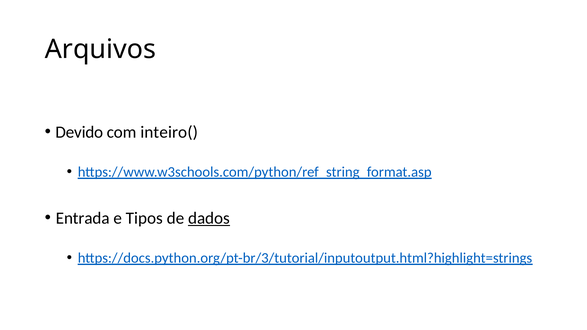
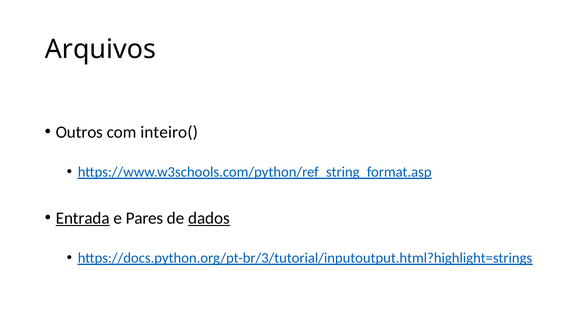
Devido: Devido -> Outros (79, 132)
Entrada underline: none -> present (83, 218)
Tipos: Tipos -> Pares (144, 218)
